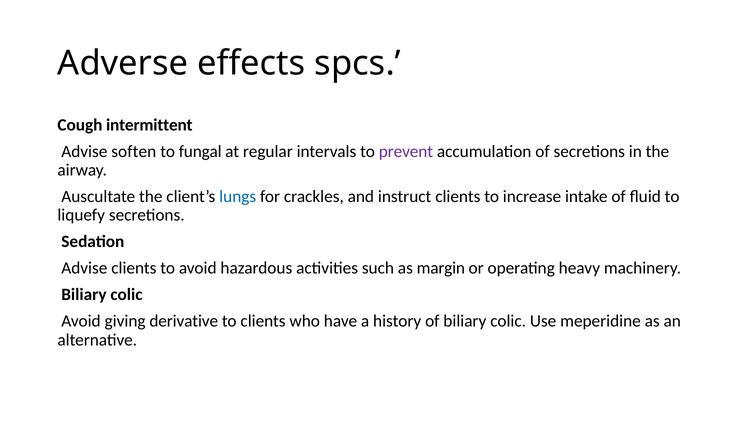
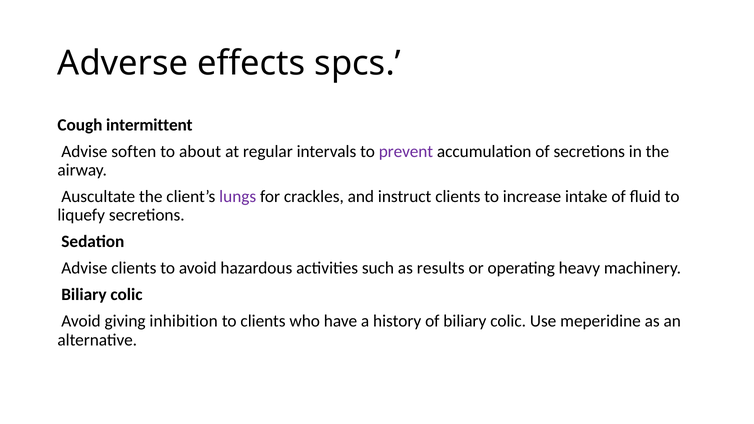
fungal: fungal -> about (200, 151)
lungs colour: blue -> purple (238, 197)
margin: margin -> results (441, 268)
derivative: derivative -> inhibition (184, 321)
